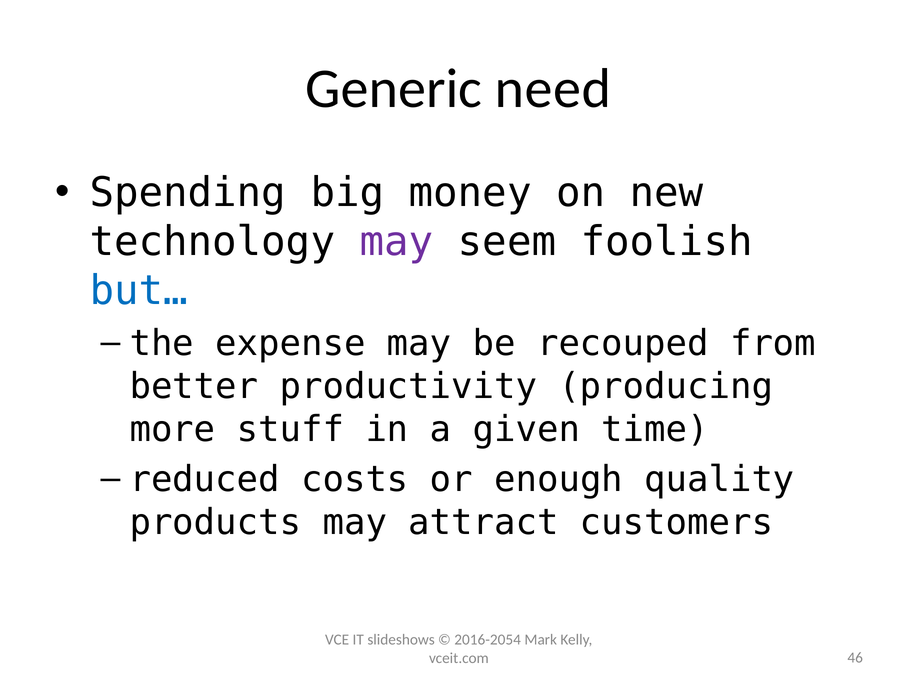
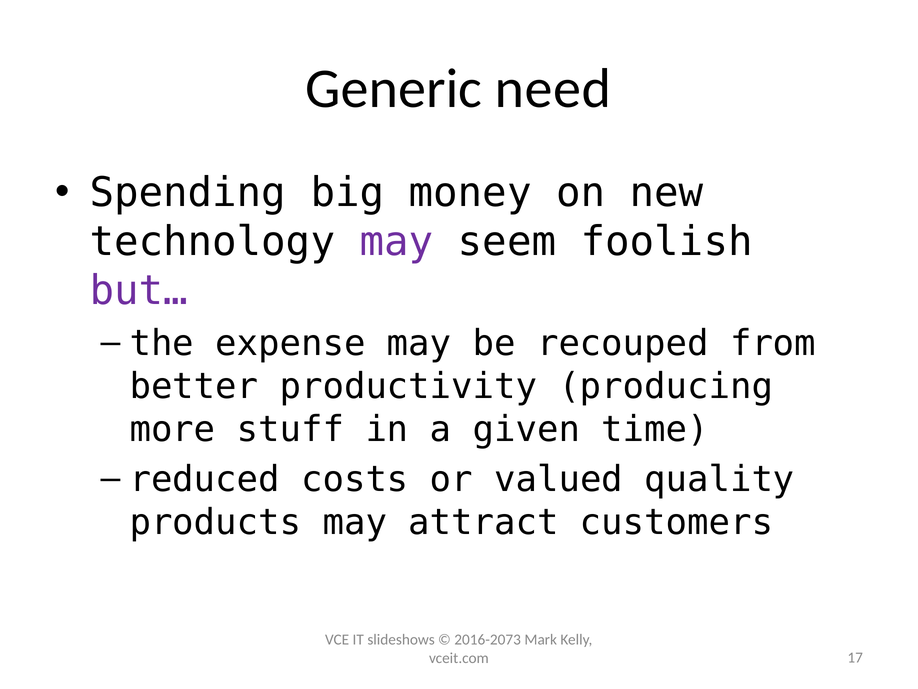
but… colour: blue -> purple (139, 291)
enough: enough -> valued (559, 479)
2016-2054: 2016-2054 -> 2016-2073 (488, 639)
46: 46 -> 17 (855, 657)
